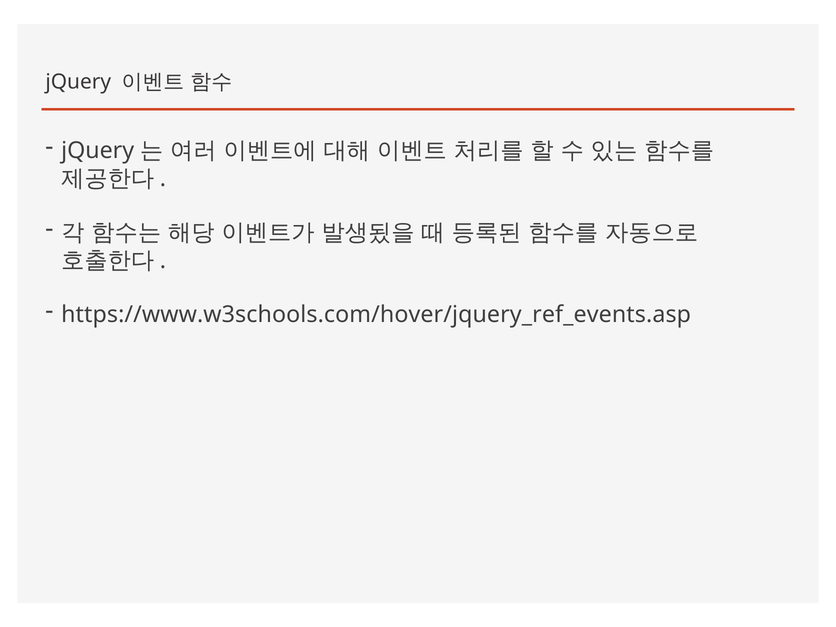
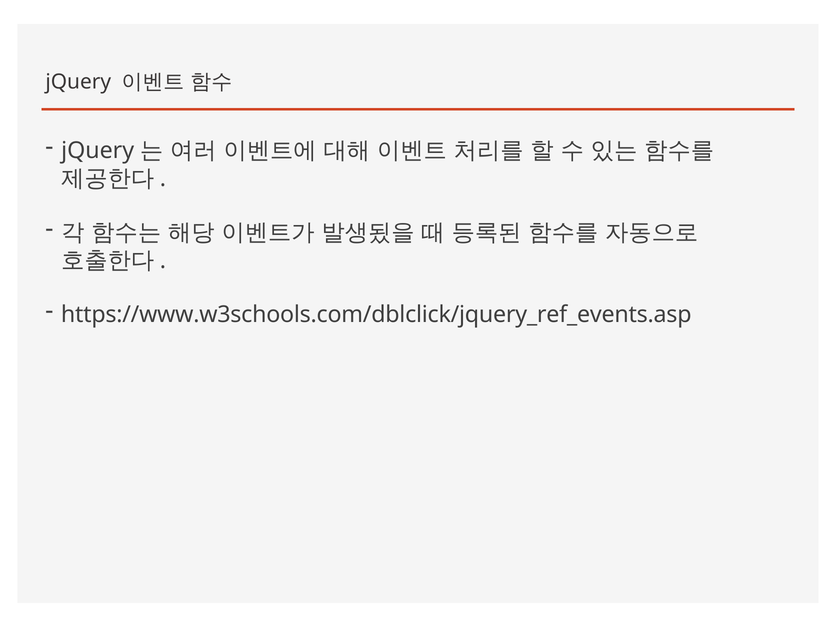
https://www.w3schools.com/hover/jquery_ref_events.asp: https://www.w3schools.com/hover/jquery_ref_events.asp -> https://www.w3schools.com/dblclick/jquery_ref_events.asp (376, 315)
